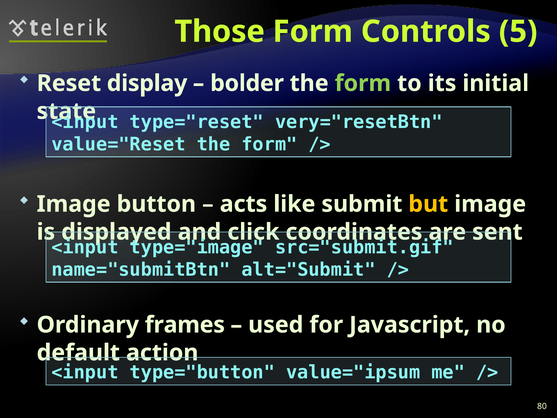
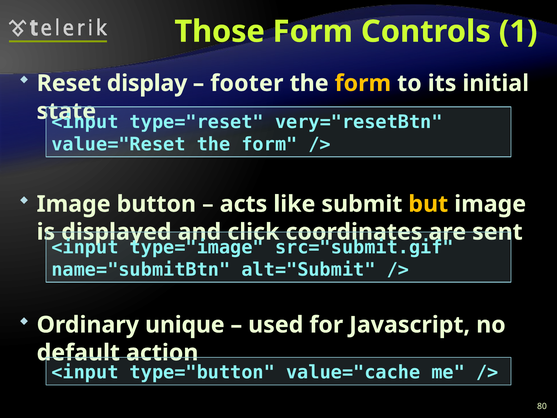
5: 5 -> 1 (518, 32)
bolder: bolder -> footer (247, 83)
form colour: light green -> yellow (363, 83)
frames: frames -> unique (185, 325)
value="ipsum: value="ipsum -> value="cache (353, 372)
